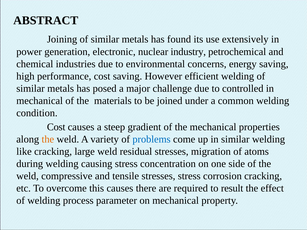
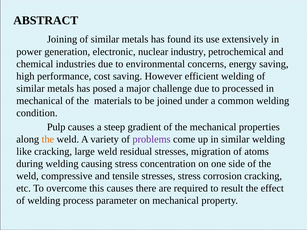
controlled: controlled -> processed (243, 89)
Cost: Cost -> Pulp (56, 127)
problems colour: blue -> purple (152, 139)
